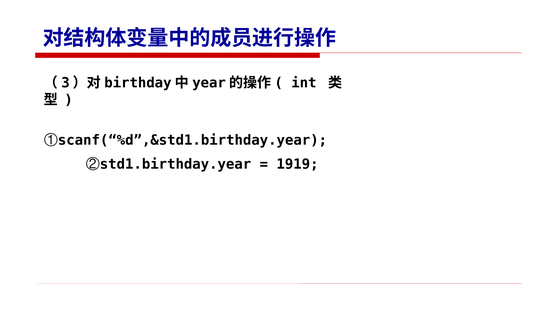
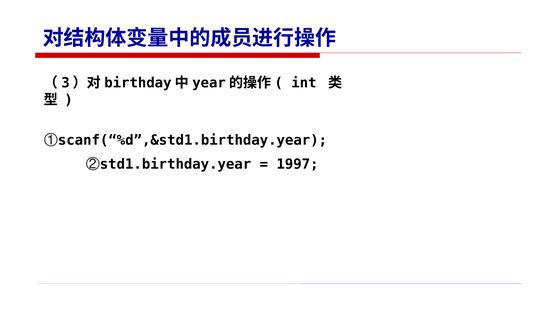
1919: 1919 -> 1997 (297, 164)
